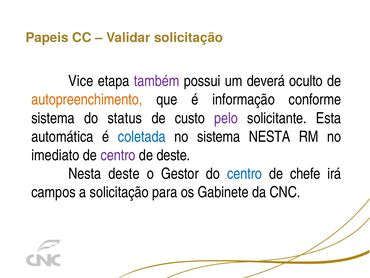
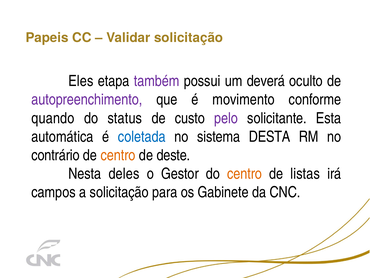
Vice: Vice -> Eles (81, 81)
autopreenchimento colour: orange -> purple (87, 99)
informação: informação -> movimento (244, 99)
sistema: sistema -> quando (53, 118)
sistema NESTA: NESTA -> DESTA (270, 136)
imediato: imediato -> contrário (55, 155)
centro colour: purple -> orange (118, 155)
Nesta deste: deste -> deles (124, 173)
centro colour: blue -> orange (244, 173)
chefe: chefe -> listas (305, 173)
